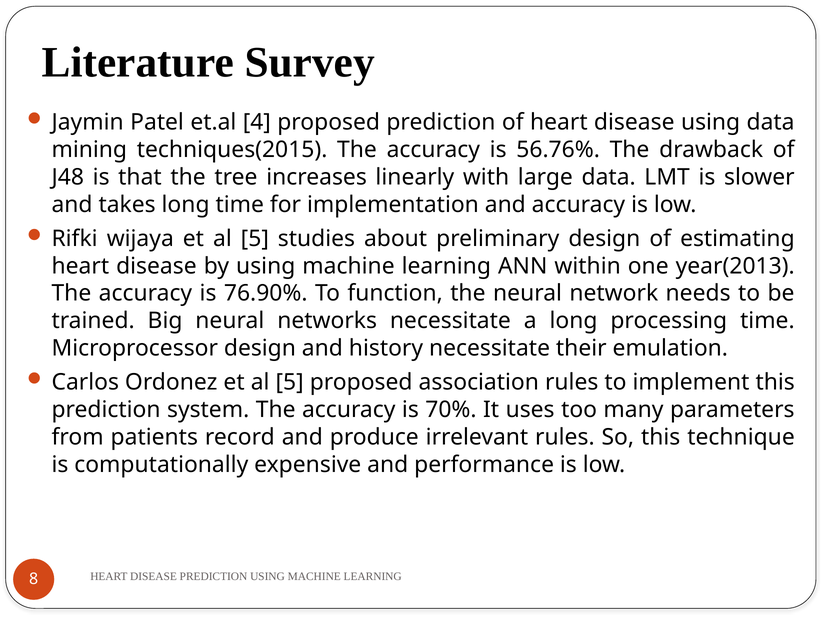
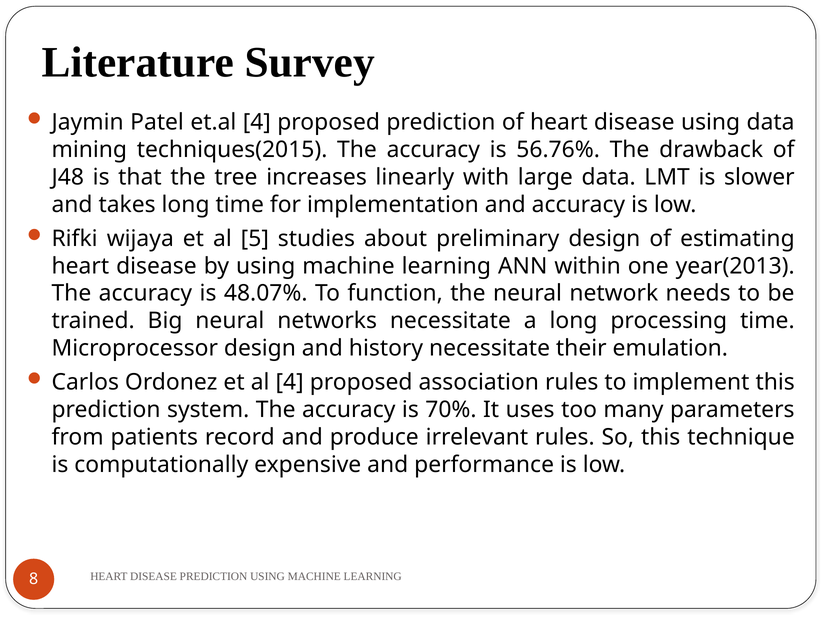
76.90%: 76.90% -> 48.07% (266, 293)
Ordonez et al 5: 5 -> 4 (290, 382)
